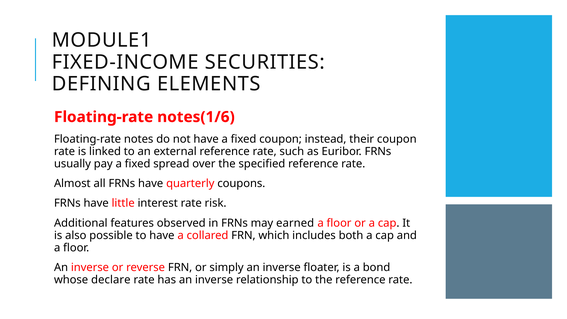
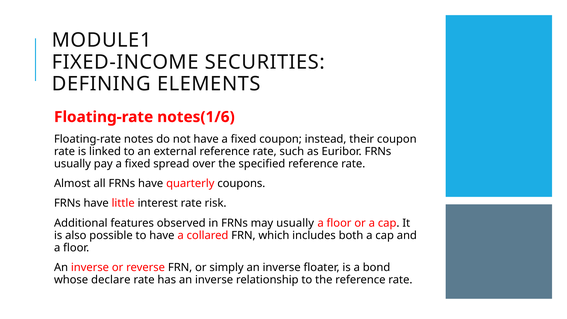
may earned: earned -> usually (295, 223)
